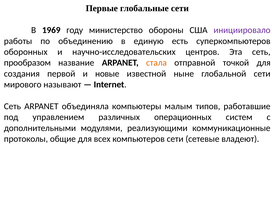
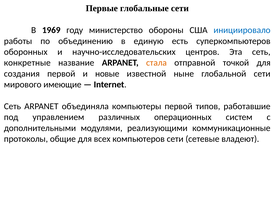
инициировало colour: purple -> blue (242, 30)
прообразом: прообразом -> конкретные (27, 63)
называют: называют -> имеющие (62, 85)
компьютеры малым: малым -> первой (179, 106)
